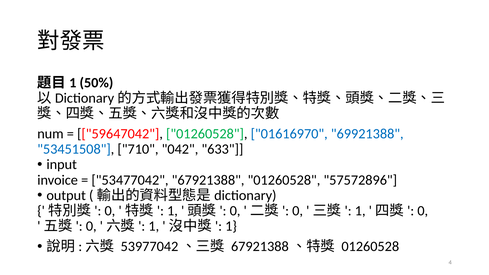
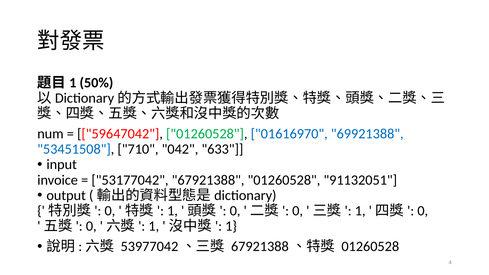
53477042: 53477042 -> 53177042 (130, 180)
57572896: 57572896 -> 91132051 (360, 180)
